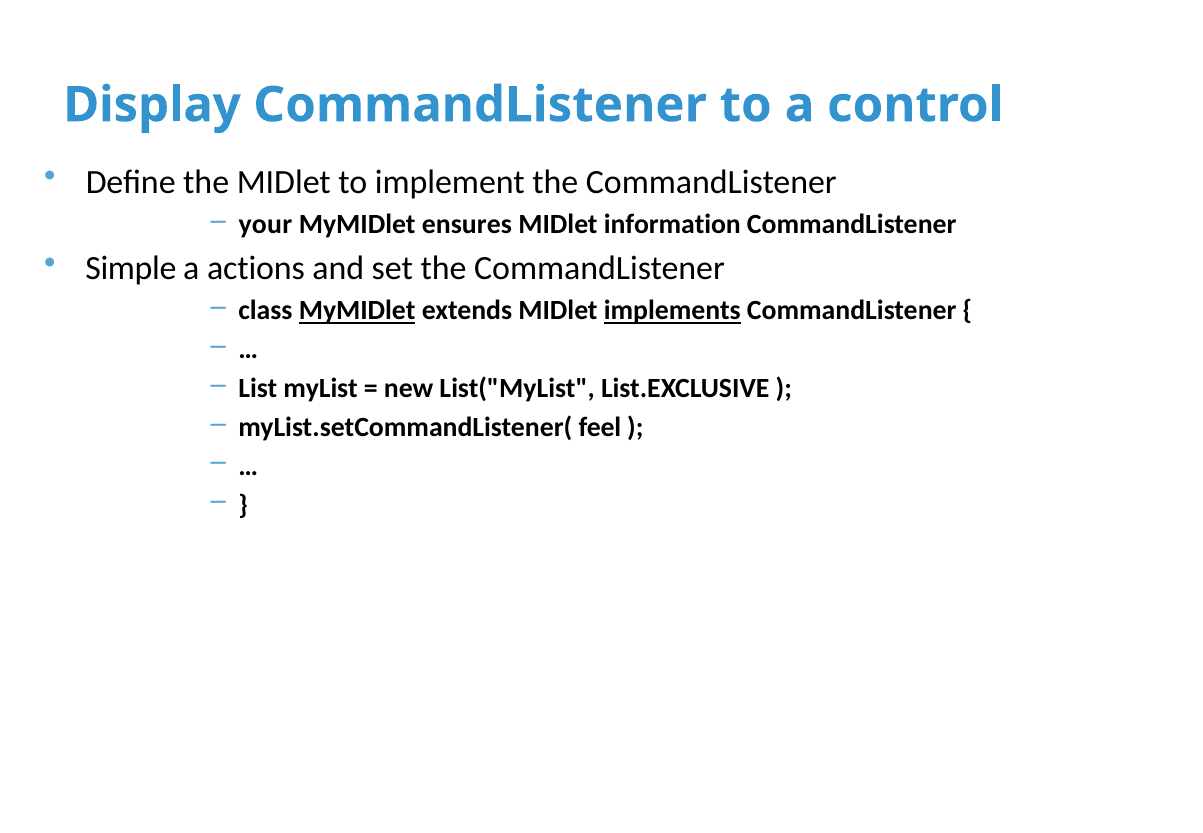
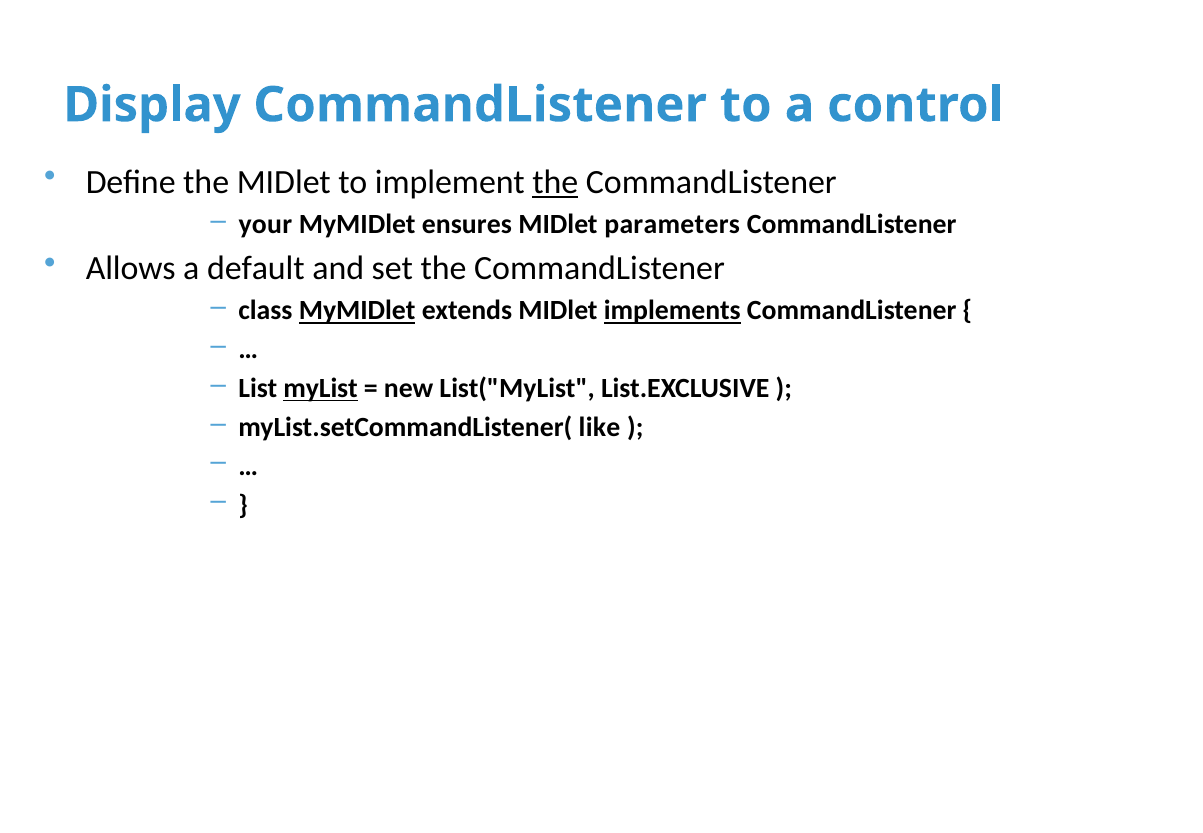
the underline: none -> present (555, 182)
information: information -> parameters (672, 224)
Simple: Simple -> Allows (131, 269)
actions: actions -> default (256, 269)
myList underline: none -> present (321, 388)
feel: feel -> like (600, 427)
